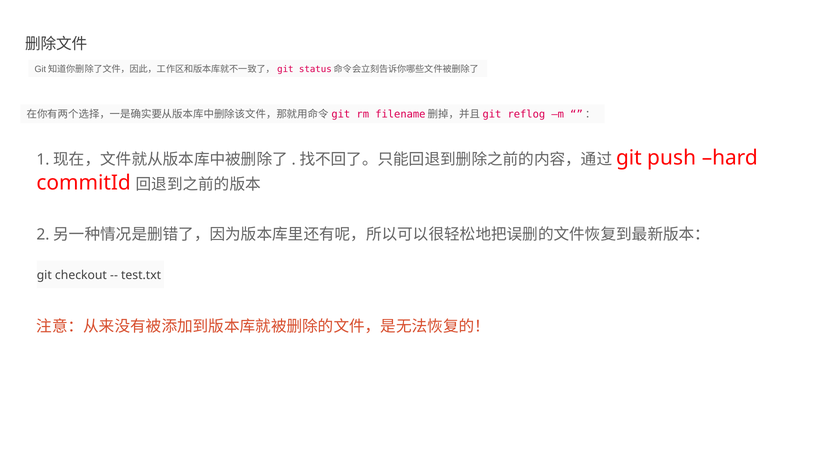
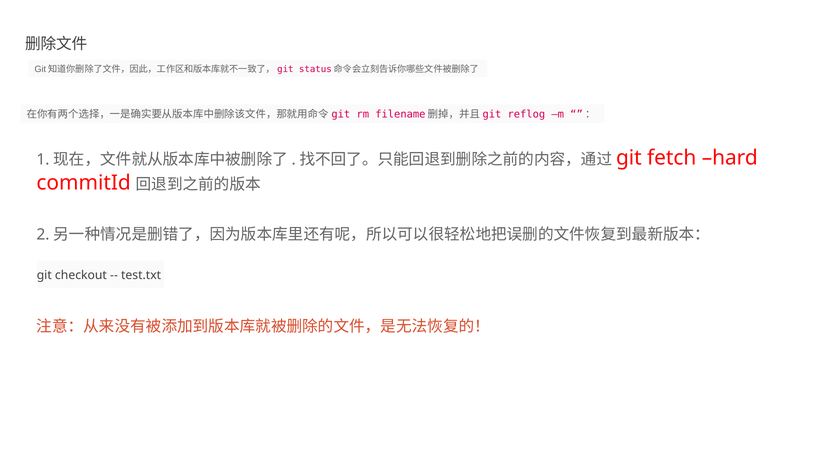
push: push -> fetch (672, 158)
